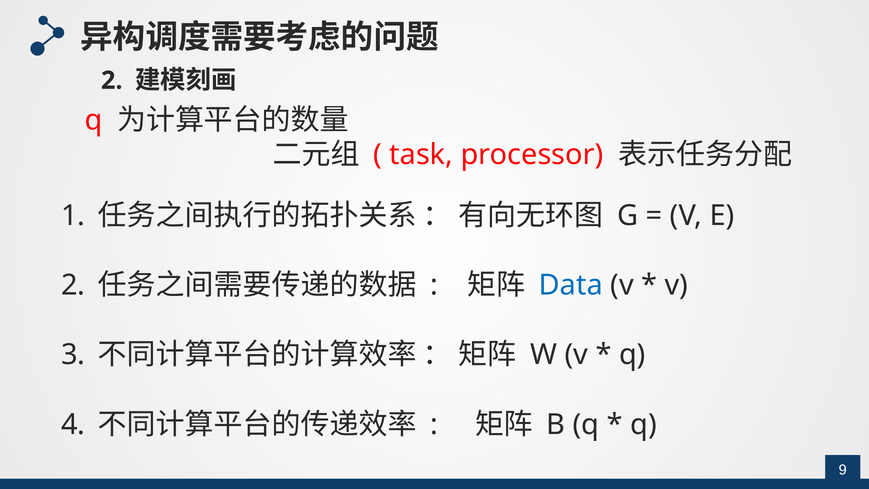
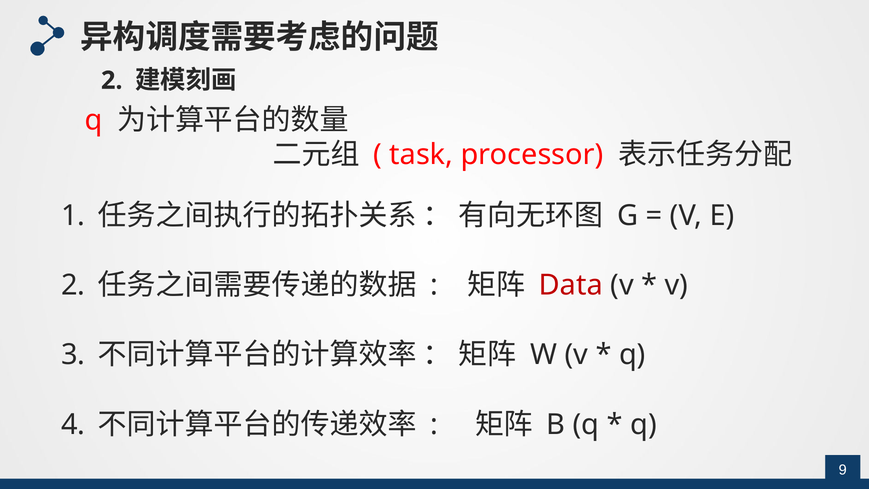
Data colour: blue -> red (571, 285)
